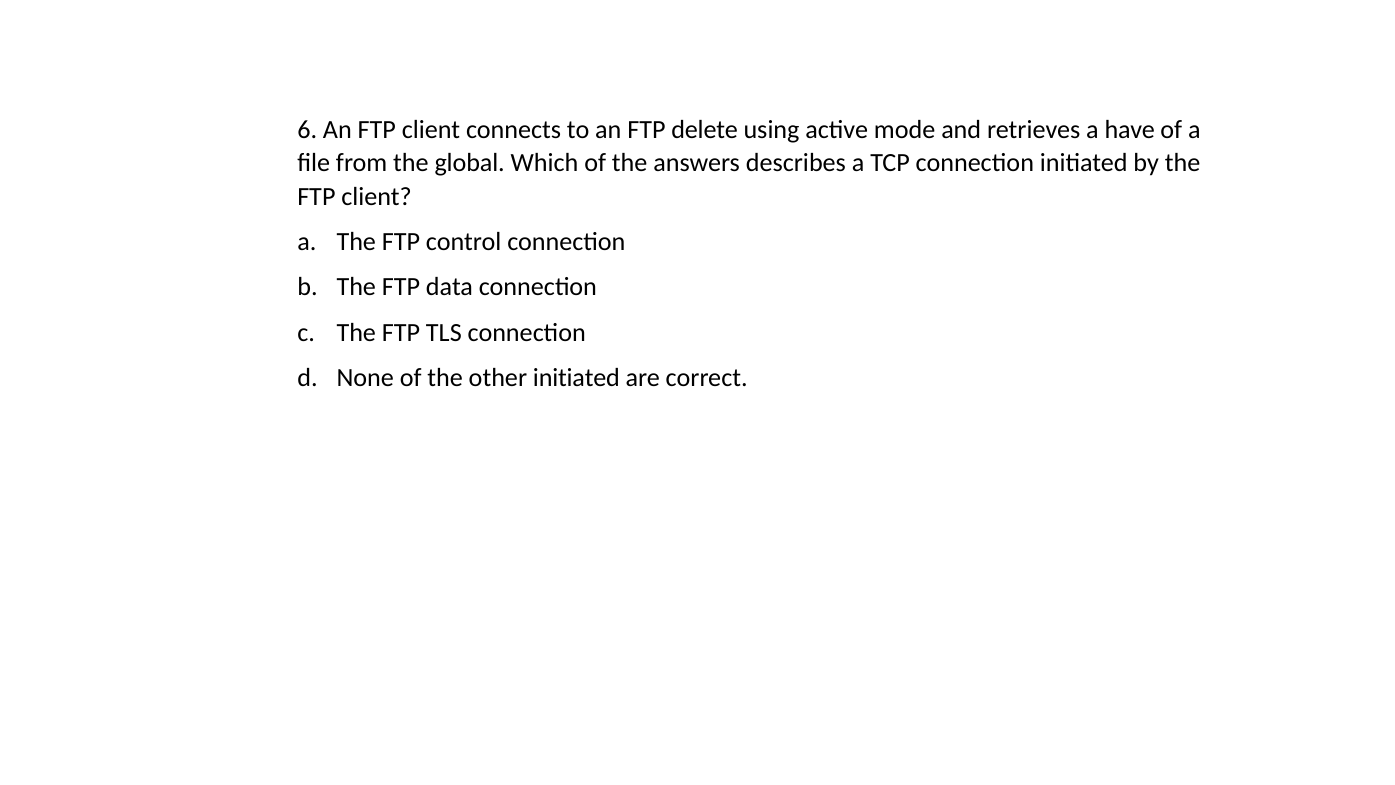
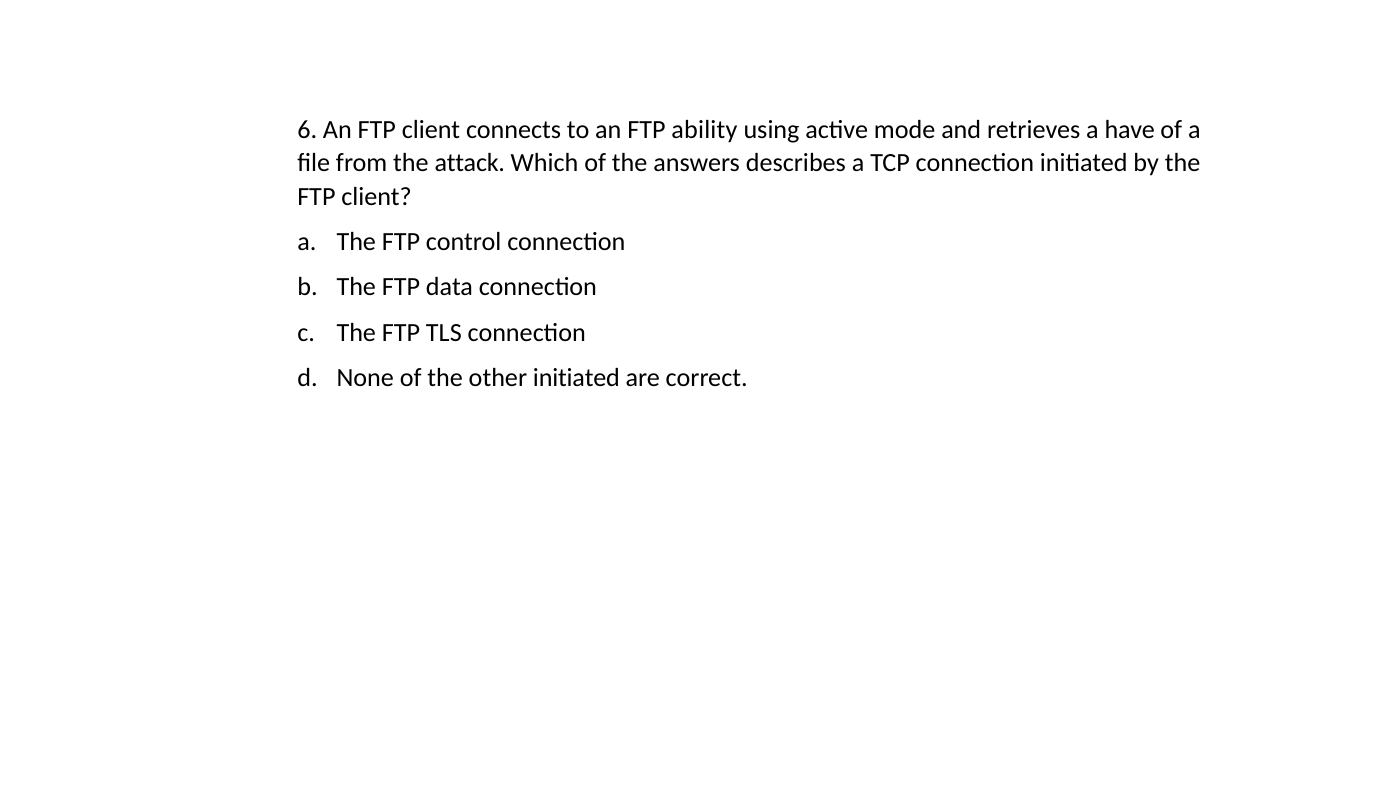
delete: delete -> ability (704, 130)
global: global -> attack (470, 163)
